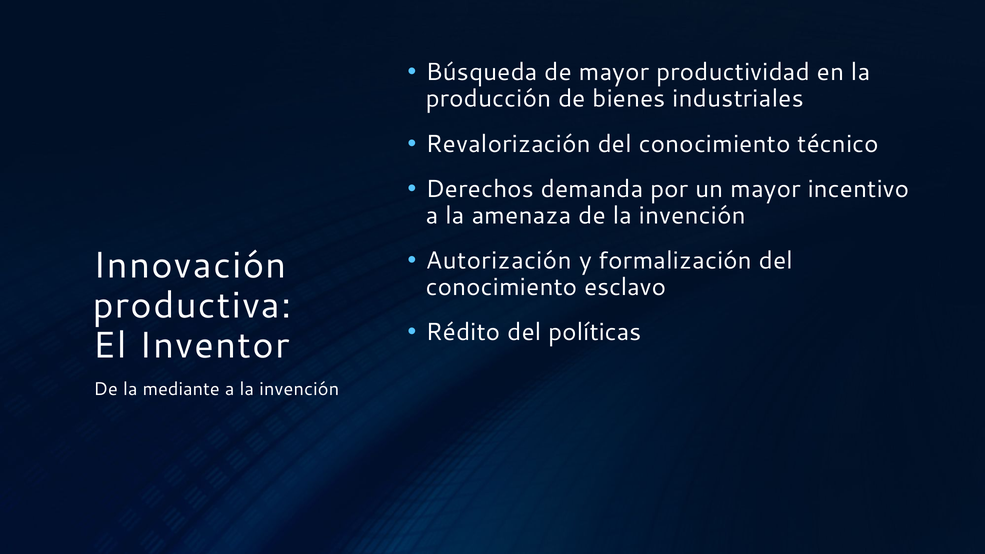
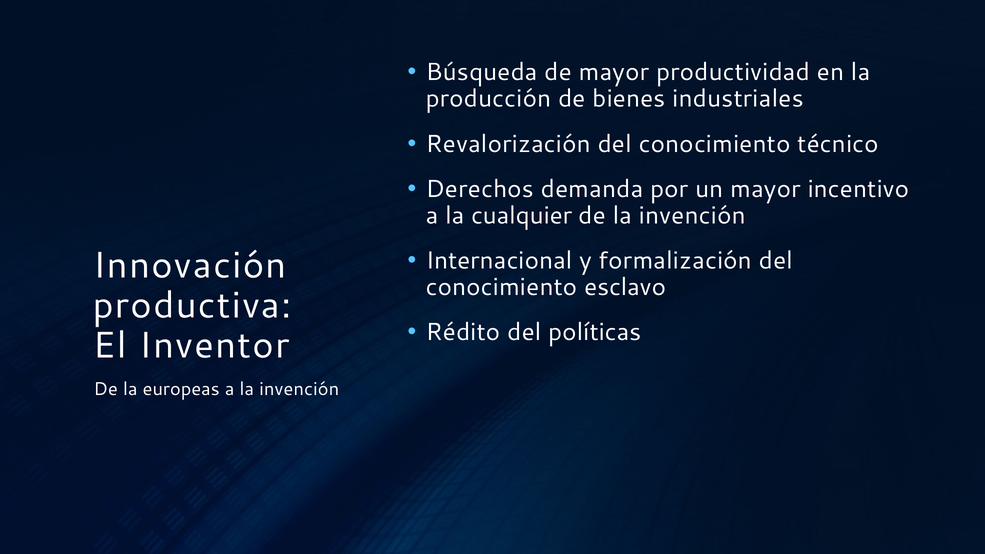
amenaza: amenaza -> cualquier (522, 216)
Autorización: Autorización -> Internacional (499, 261)
mediante: mediante -> europeas (181, 389)
